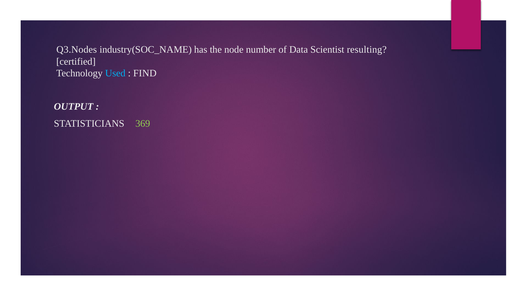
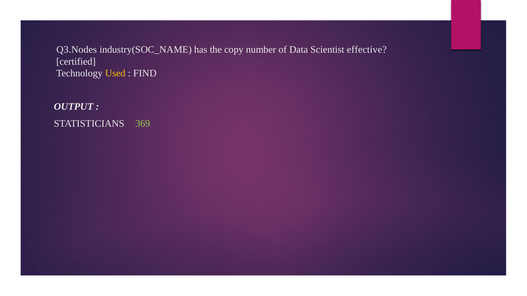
node: node -> copy (234, 50)
resulting: resulting -> effective (367, 50)
Used colour: light blue -> yellow (115, 74)
